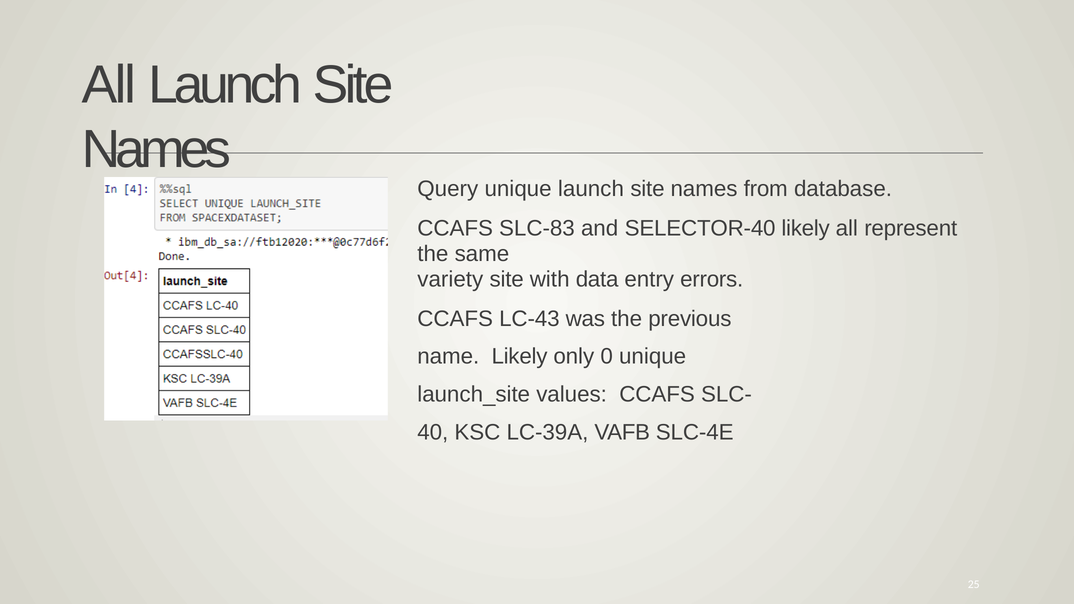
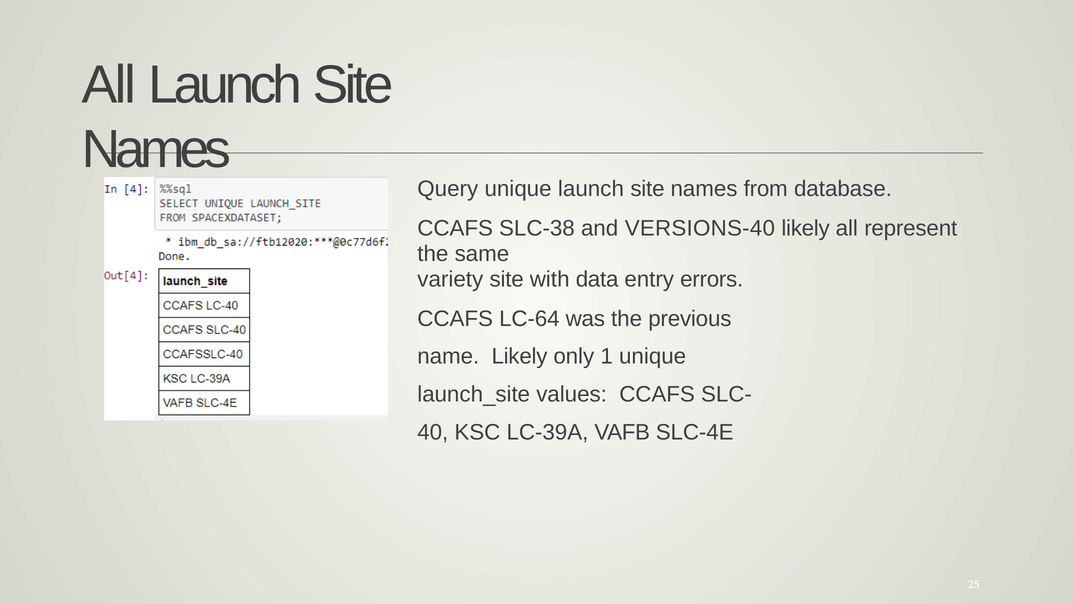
SLC-83: SLC-83 -> SLC-38 (537, 228)
SELECTOR-40: SELECTOR-40 -> VERSIONS-40 (700, 228)
LC-43: LC-43 -> LC-64 (529, 319)
0: 0 -> 1 (607, 357)
